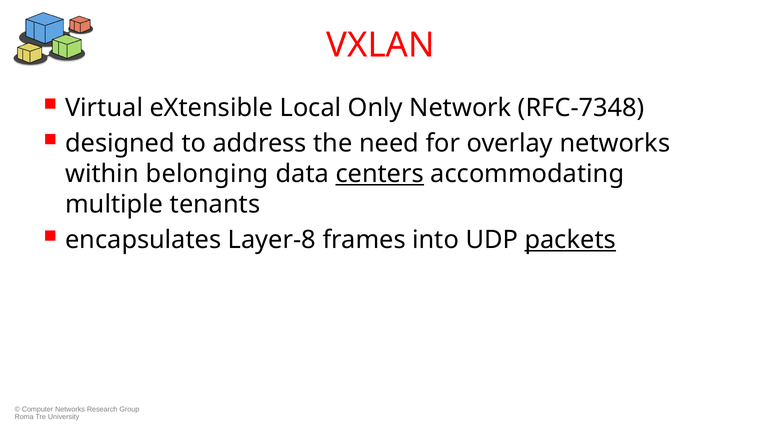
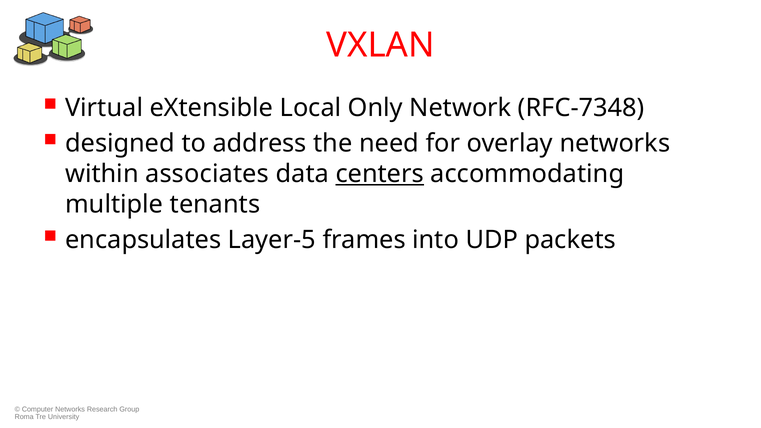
belonging: belonging -> associates (207, 174)
Layer-8: Layer-8 -> Layer-5 (272, 240)
packets underline: present -> none (570, 240)
